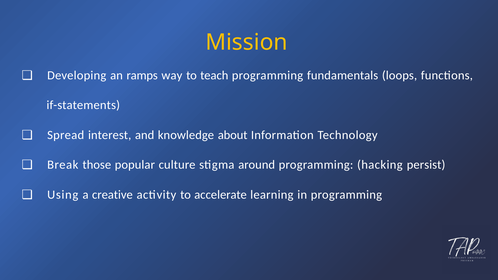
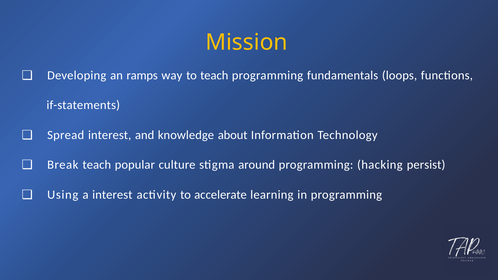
Break those: those -> teach (97, 165)
a creative: creative -> interest (112, 195)
